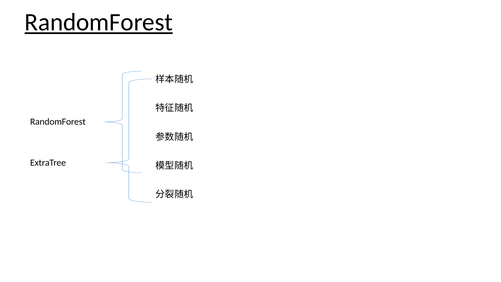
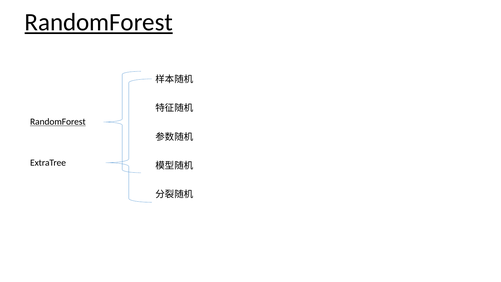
RandomForest underline: none -> present (58, 122)
